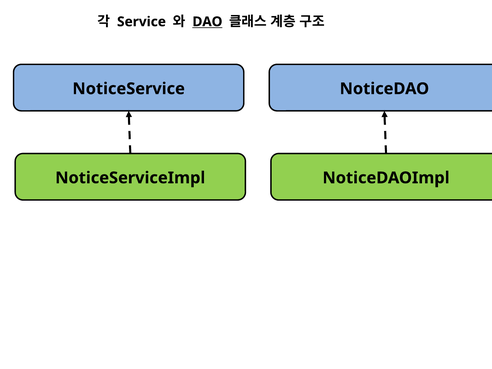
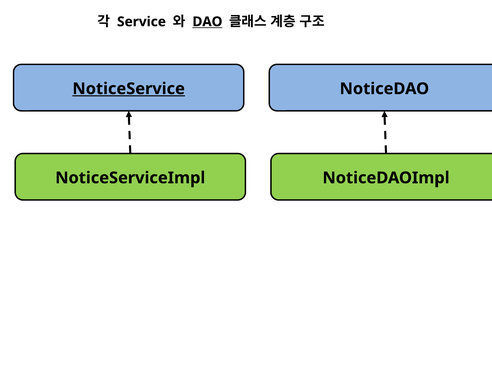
NoticeService underline: none -> present (129, 89)
